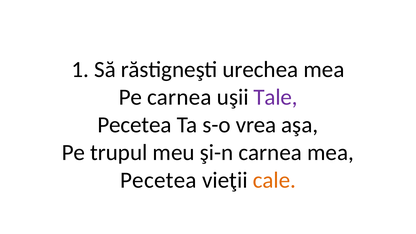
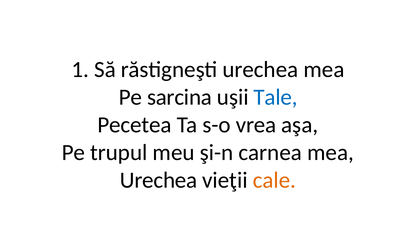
Pe carnea: carnea -> sarcina (180, 97)
Tale colour: purple -> blue (275, 97)
Pecetea: Pecetea -> Urechea (159, 180)
